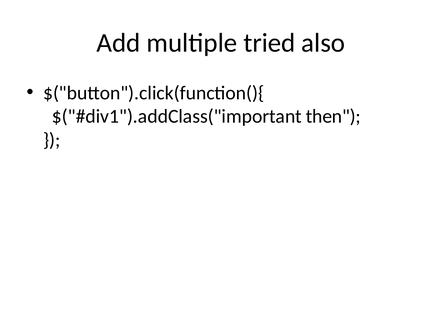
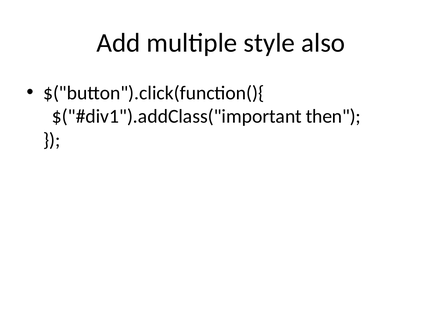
tried: tried -> style (269, 43)
